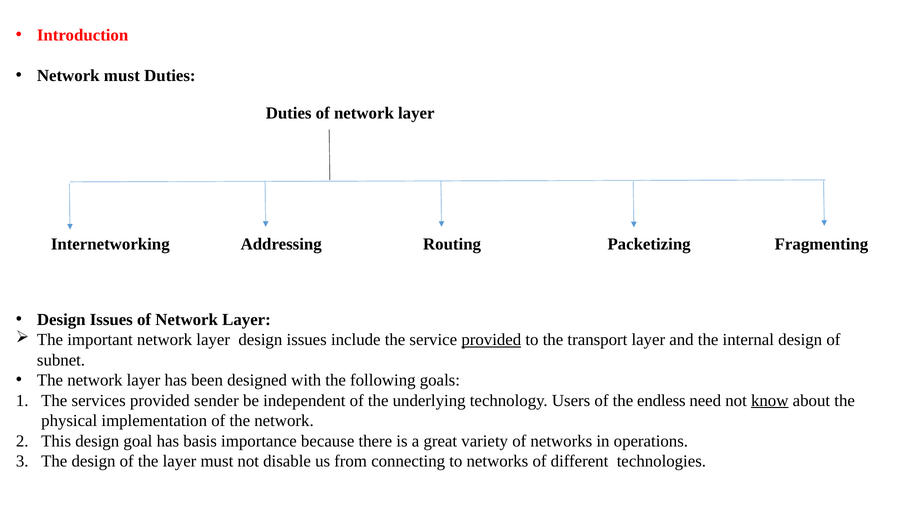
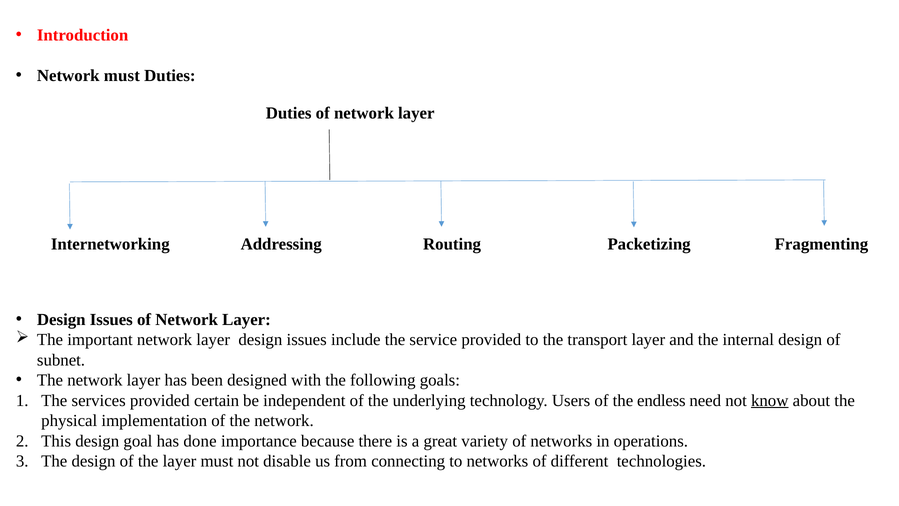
provided underline: present -> none (491, 340)
sender: sender -> certain (217, 400)
basis: basis -> done (200, 441)
